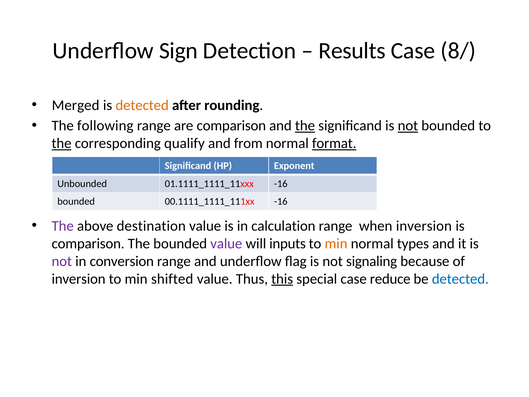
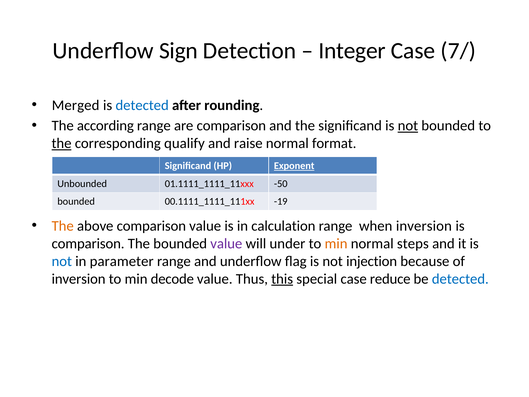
Results: Results -> Integer (352, 51)
8/: 8/ -> 7/ (458, 51)
detected colour: orange -> blue (142, 105)
following: following -> according (105, 126)
the underline: present -> none (305, 126)
from: from -> raise (248, 143)
format underline: present -> none (334, 143)
Exponent underline: none -> present (294, 166)
-16: -16 -> -50 (281, 184)
-16: -16 -> -19 (281, 201)
The colour: purple -> orange (63, 226)
above destination: destination -> comparison (151, 226)
inputs: inputs -> under (287, 243)
types: types -> steps (413, 243)
not colour: purple -> blue (62, 261)
conversion: conversion -> parameter (122, 261)
signaling: signaling -> injection (372, 261)
shifted: shifted -> decode (172, 279)
